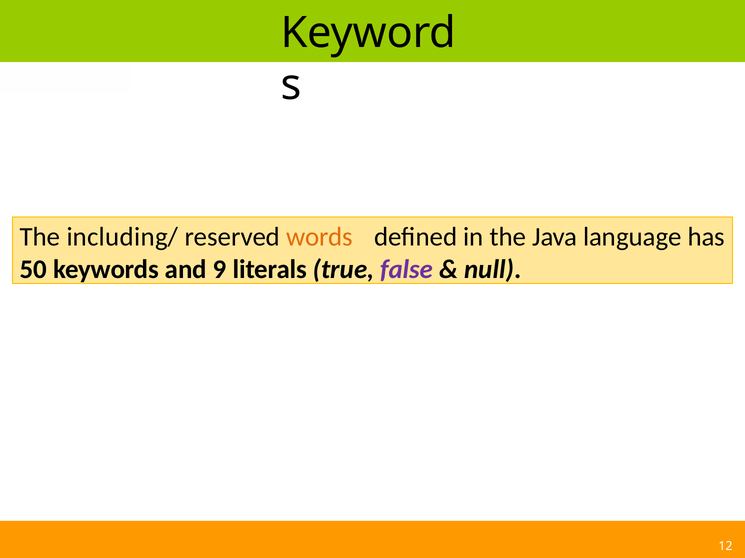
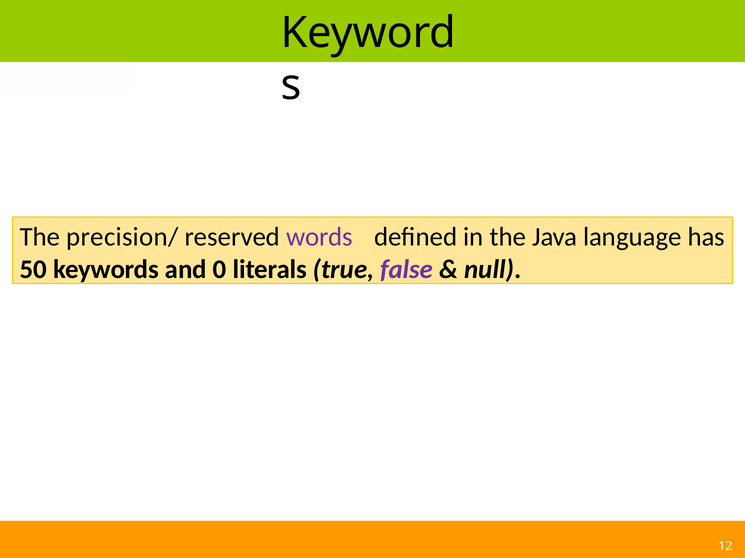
including/: including/ -> precision/ (122, 237)
words colour: orange -> purple (319, 237)
9: 9 -> 0 (220, 270)
